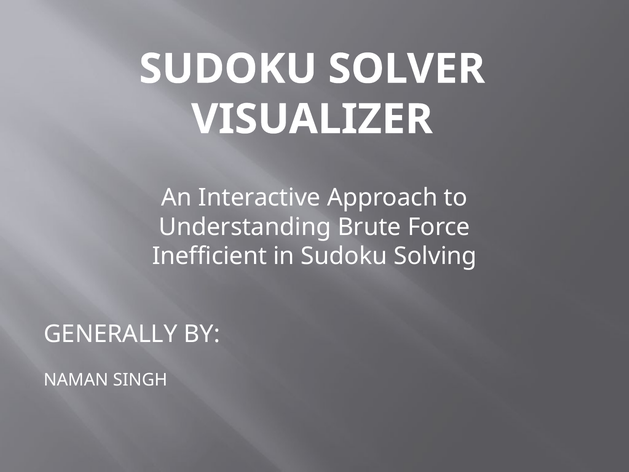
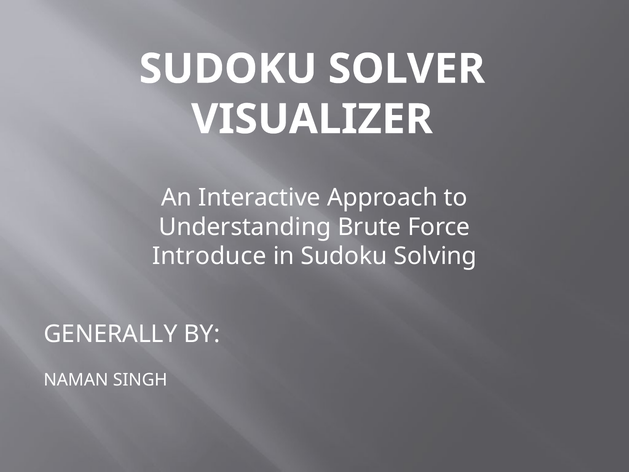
Inefficient: Inefficient -> Introduce (209, 256)
